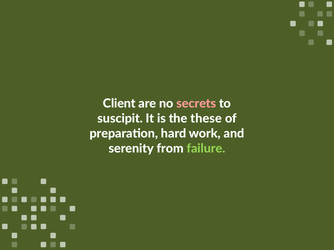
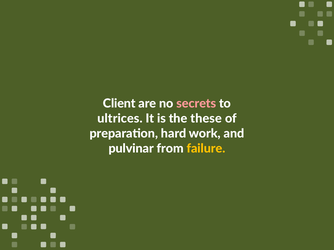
suscipit: suscipit -> ultrices (120, 119)
serenity: serenity -> pulvinar (131, 149)
failure colour: light green -> yellow (206, 149)
